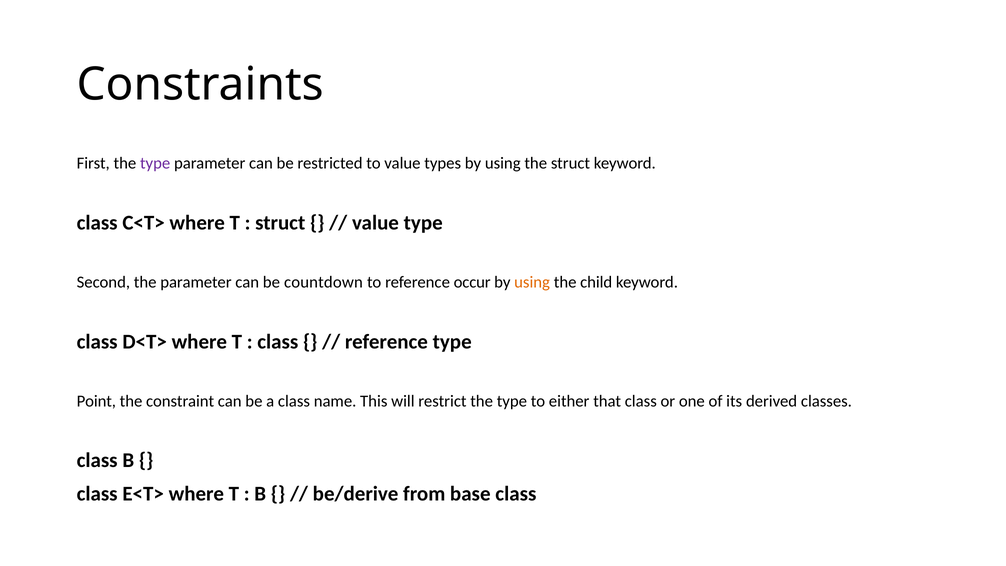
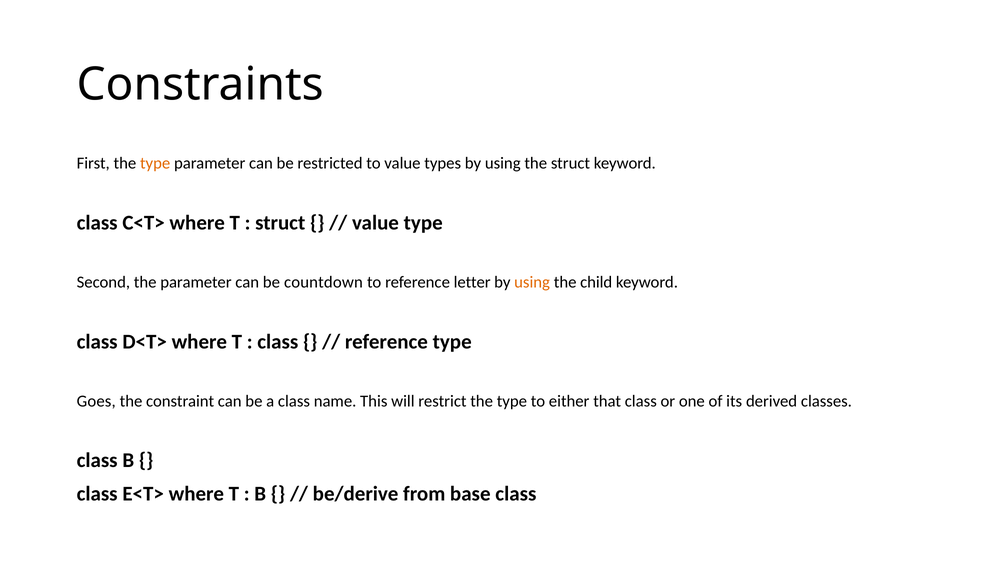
type colour: purple -> orange (155, 163)
occur: occur -> letter (472, 282)
Point: Point -> Goes (96, 401)
